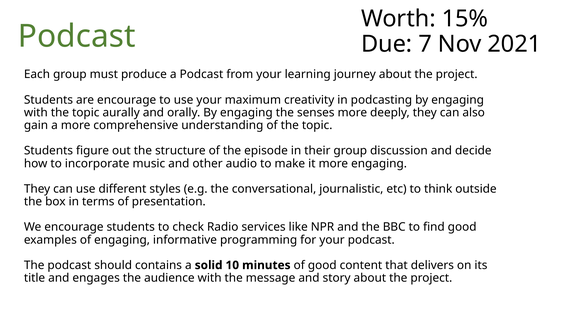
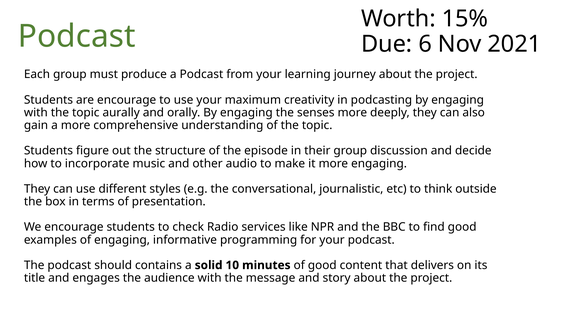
7: 7 -> 6 (425, 44)
